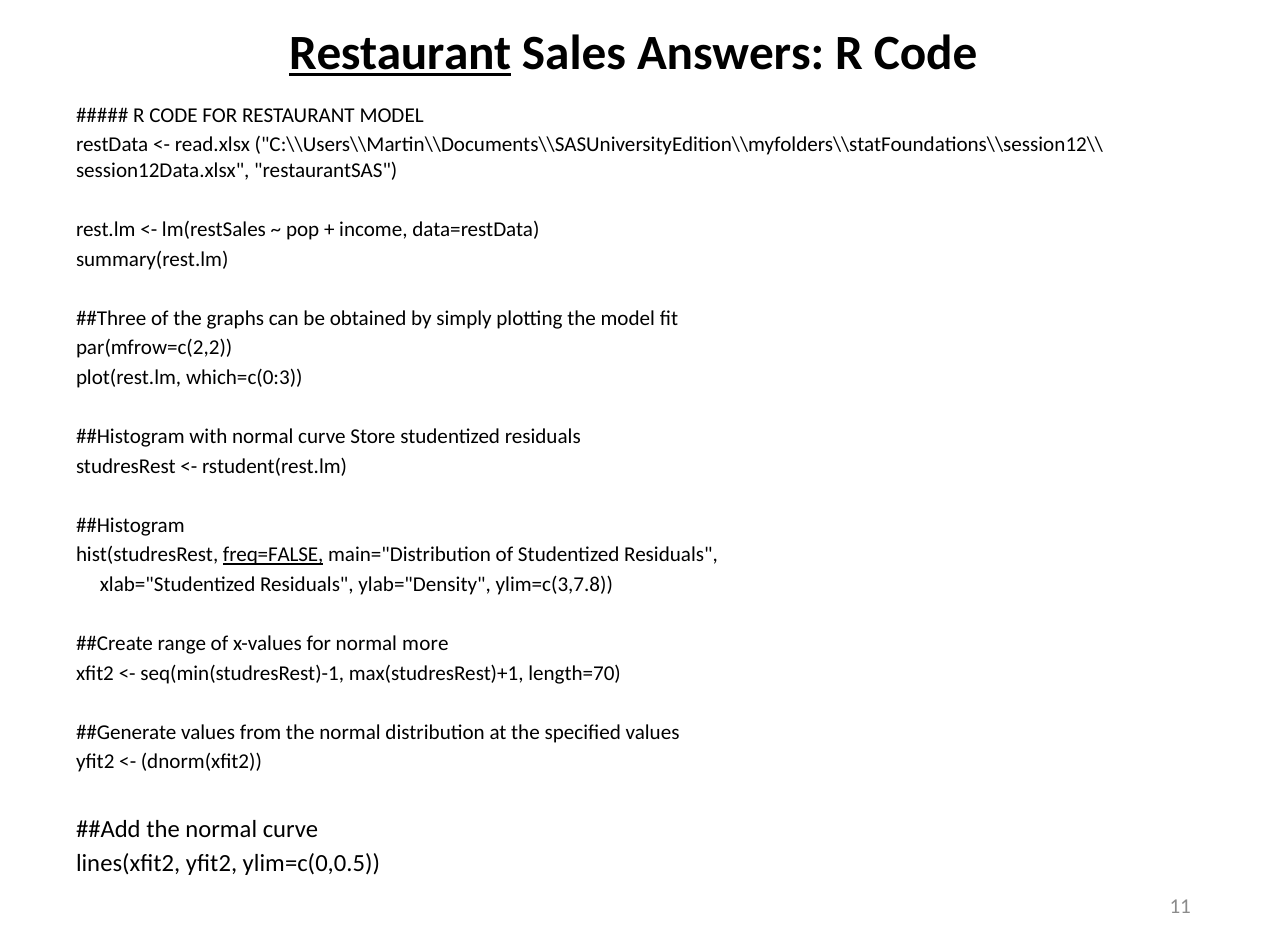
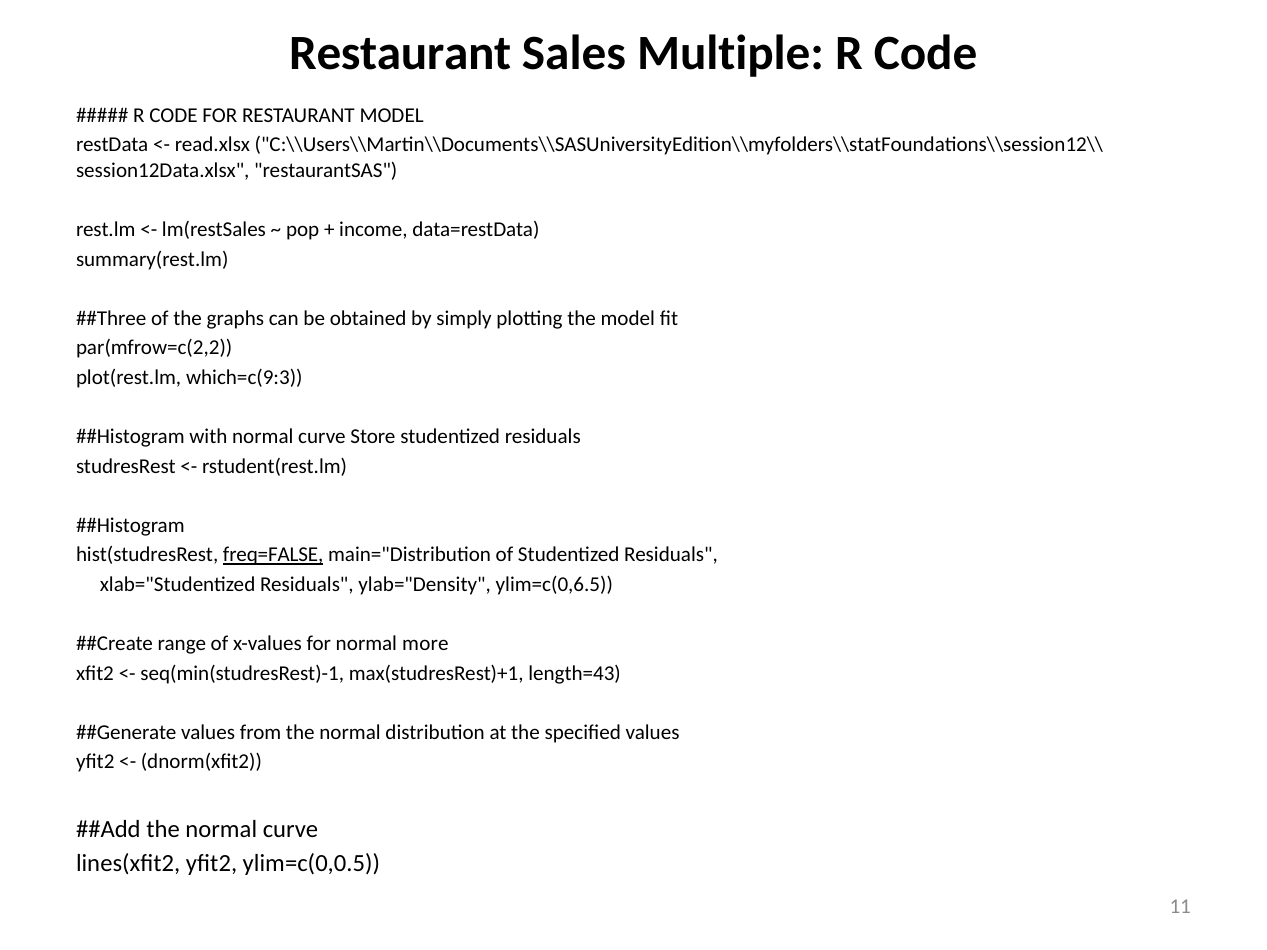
Restaurant underline: present -> none (400, 53)
Answers: Answers -> Multiple (731, 53)
which=c(0:3: which=c(0:3 -> which=c(9:3 (244, 377)
ylim=c(3,7.8: ylim=c(3,7.8 -> ylim=c(0,6.5 (554, 585)
length=70: length=70 -> length=43 (575, 673)
